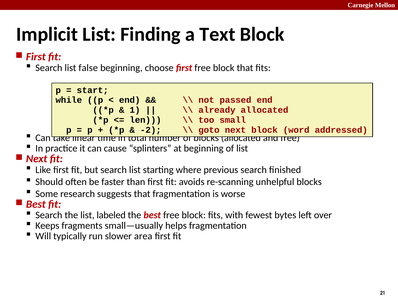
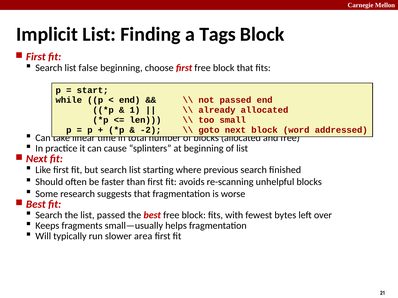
Text: Text -> Tags (218, 34)
list labeled: labeled -> passed (111, 216)
